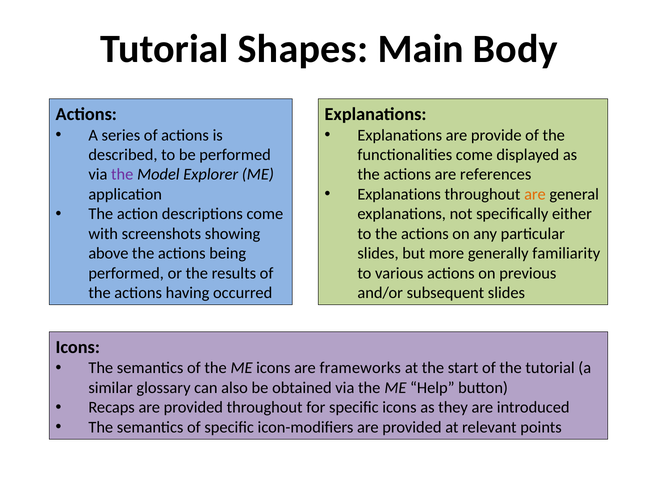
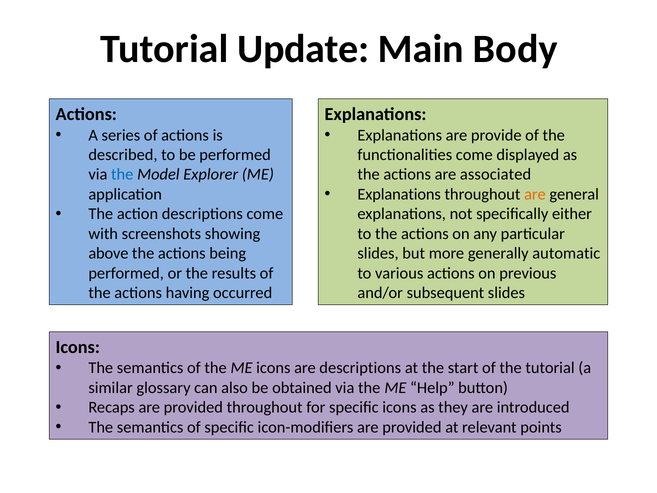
Shapes: Shapes -> Update (303, 49)
the colour: purple -> blue (122, 174)
references: references -> associated (496, 174)
familiarity: familiarity -> automatic (566, 253)
are frameworks: frameworks -> descriptions (360, 368)
